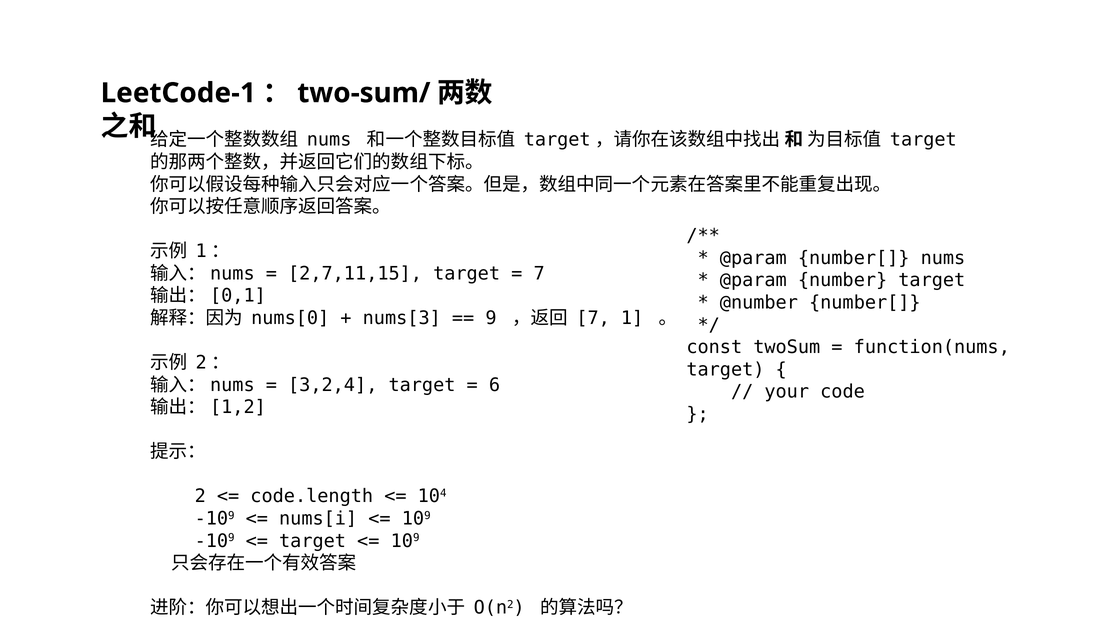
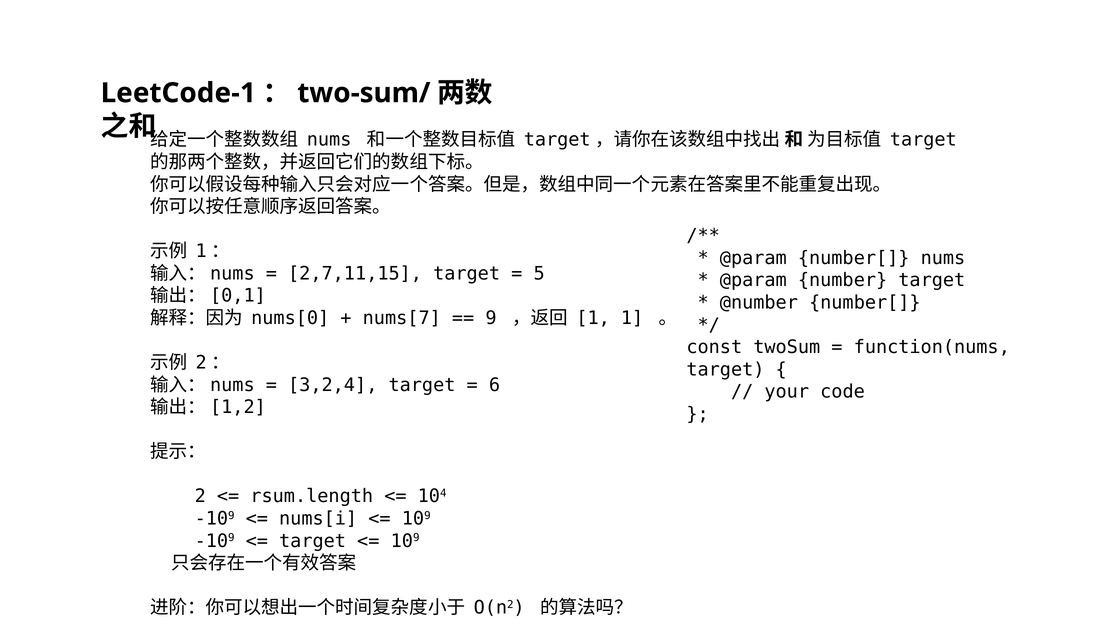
7: 7 -> 5 (539, 274)
nums[3: nums[3 -> nums[7 (402, 318)
7: 7 -> 1 (593, 318)
code.length: code.length -> rsum.length (312, 497)
